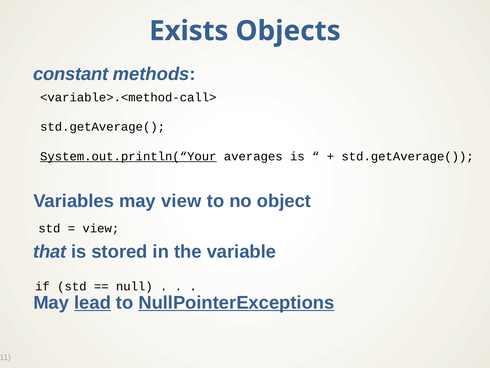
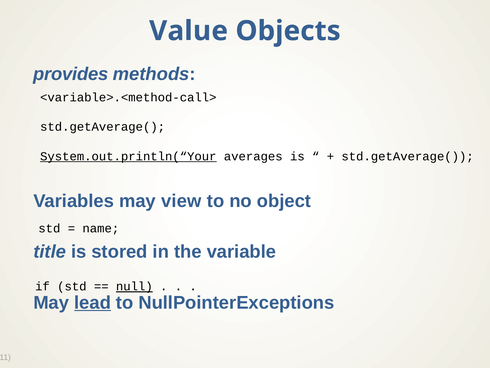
Exists: Exists -> Value (189, 31)
constant: constant -> provides (71, 74)
view: view -> name (101, 228)
that: that -> title (50, 252)
null underline: none -> present (134, 286)
NullPointerExceptions underline: present -> none (236, 302)
